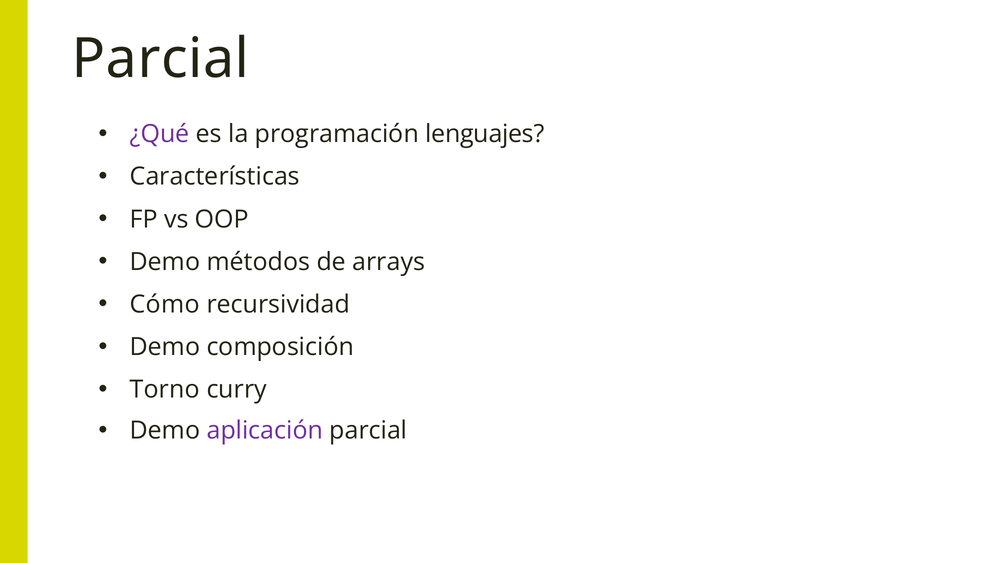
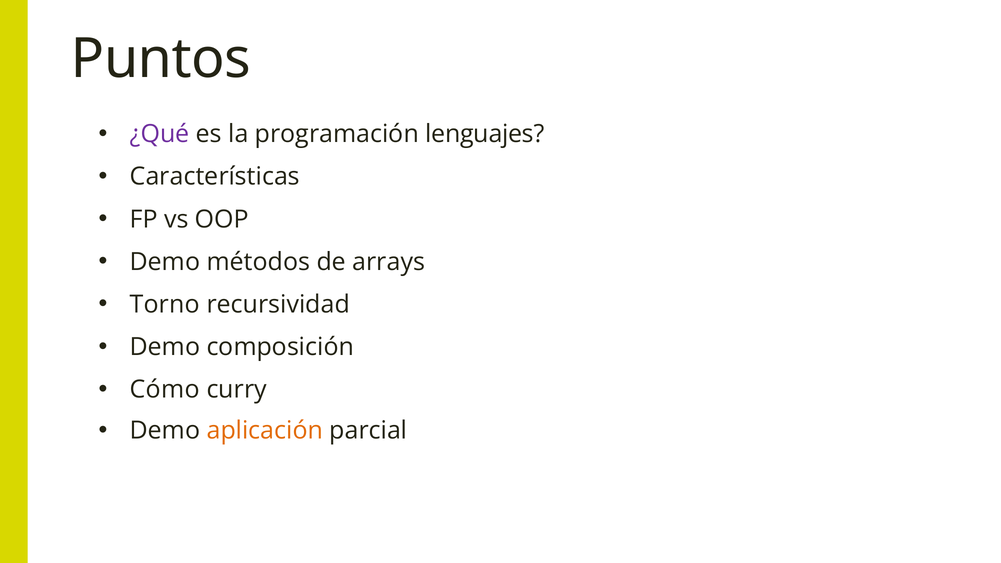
Parcial: Parcial -> Puntos (161, 59)
Cómo: Cómo -> Torno (165, 305)
Torno: Torno -> Cómo (165, 390)
aplicación colour: purple -> orange (265, 431)
